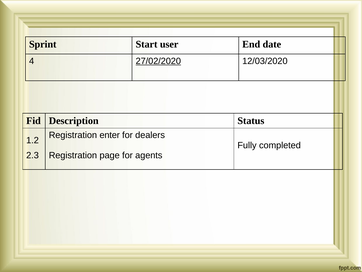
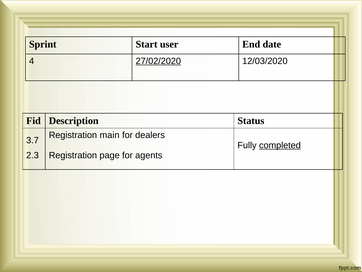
enter: enter -> main (110, 135)
1.2: 1.2 -> 3.7 (33, 140)
completed underline: none -> present (280, 145)
